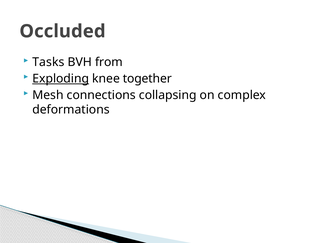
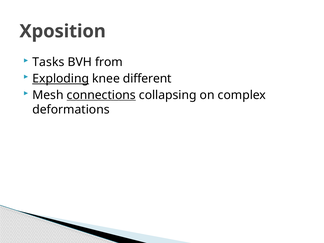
Occluded: Occluded -> Xposition (63, 31)
together: together -> different (147, 79)
connections underline: none -> present (101, 95)
